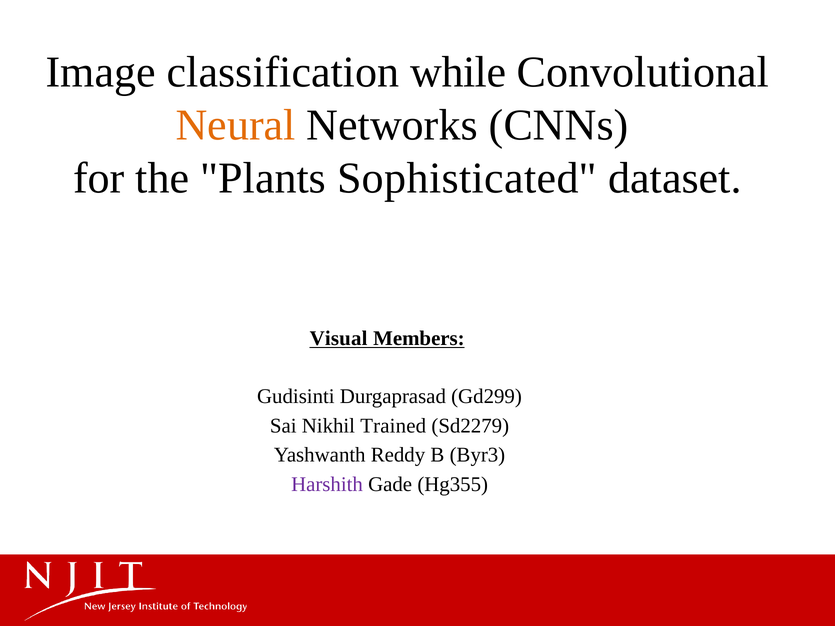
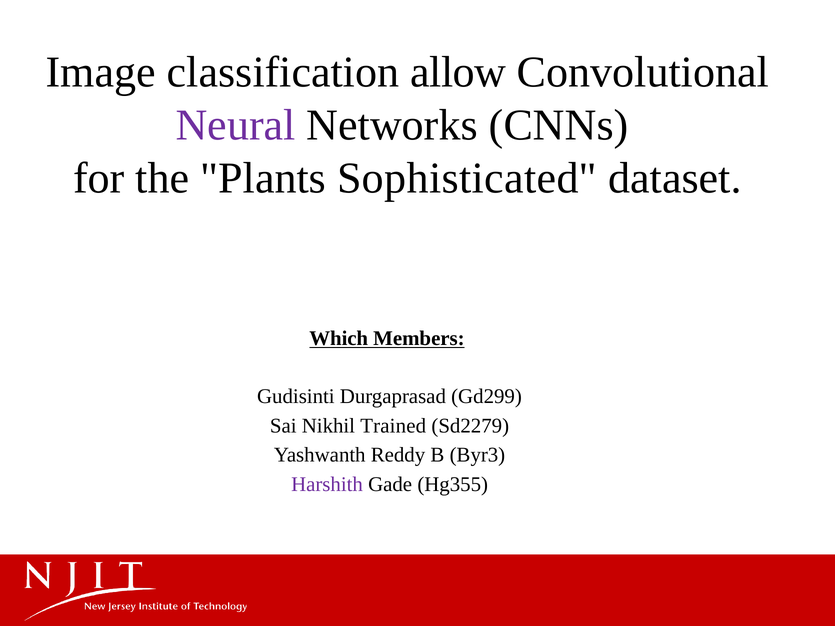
while: while -> allow (458, 72)
Neural colour: orange -> purple (236, 125)
Visual: Visual -> Which (339, 338)
